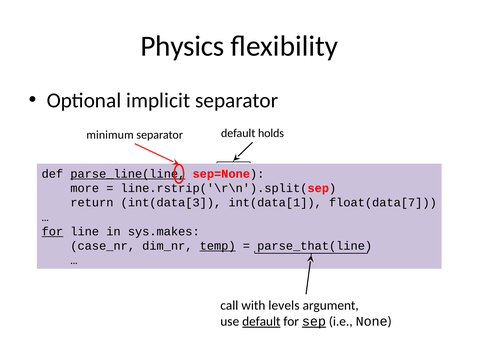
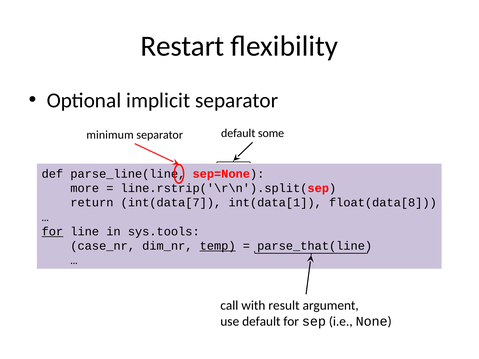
Physics: Physics -> Restart (182, 46)
holds: holds -> some (271, 133)
parse_line(line underline: present -> none (128, 174)
int(data[3: int(data[3 -> int(data[7 (171, 203)
float(data[7: float(data[7 -> float(data[8 (383, 203)
sys.makes: sys.makes -> sys.tools (164, 232)
levels: levels -> result (284, 306)
default underline: present -> none (261, 322)
sep underline: present -> none (314, 322)
